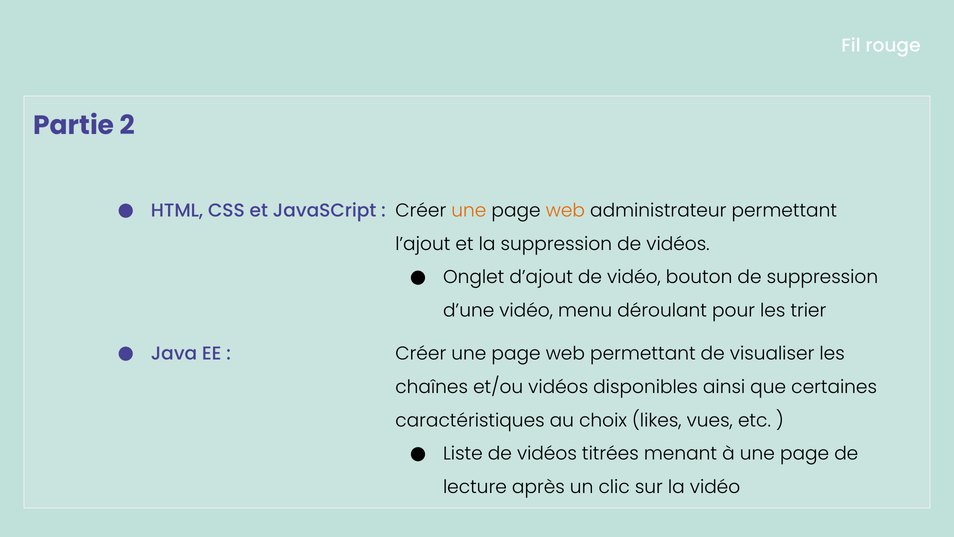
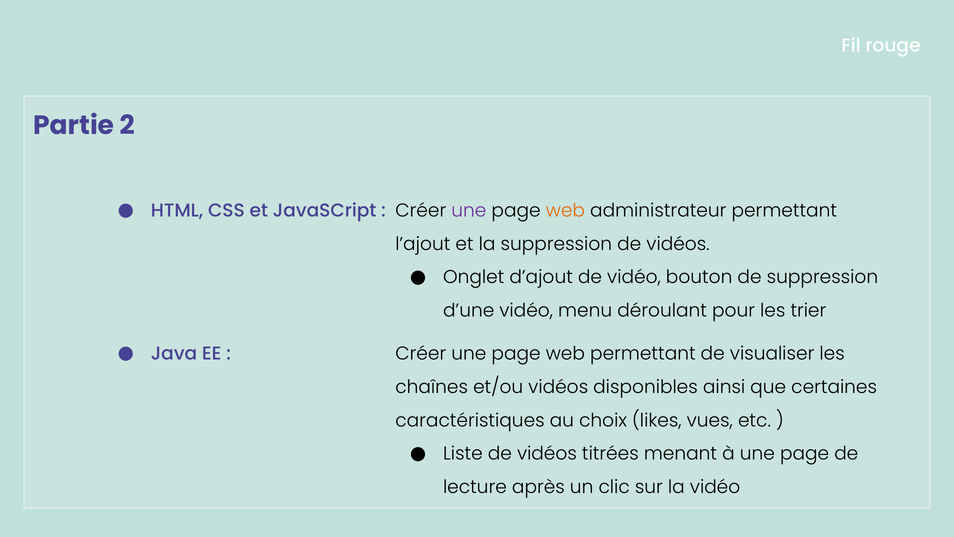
une colour: orange -> purple (469, 210)
